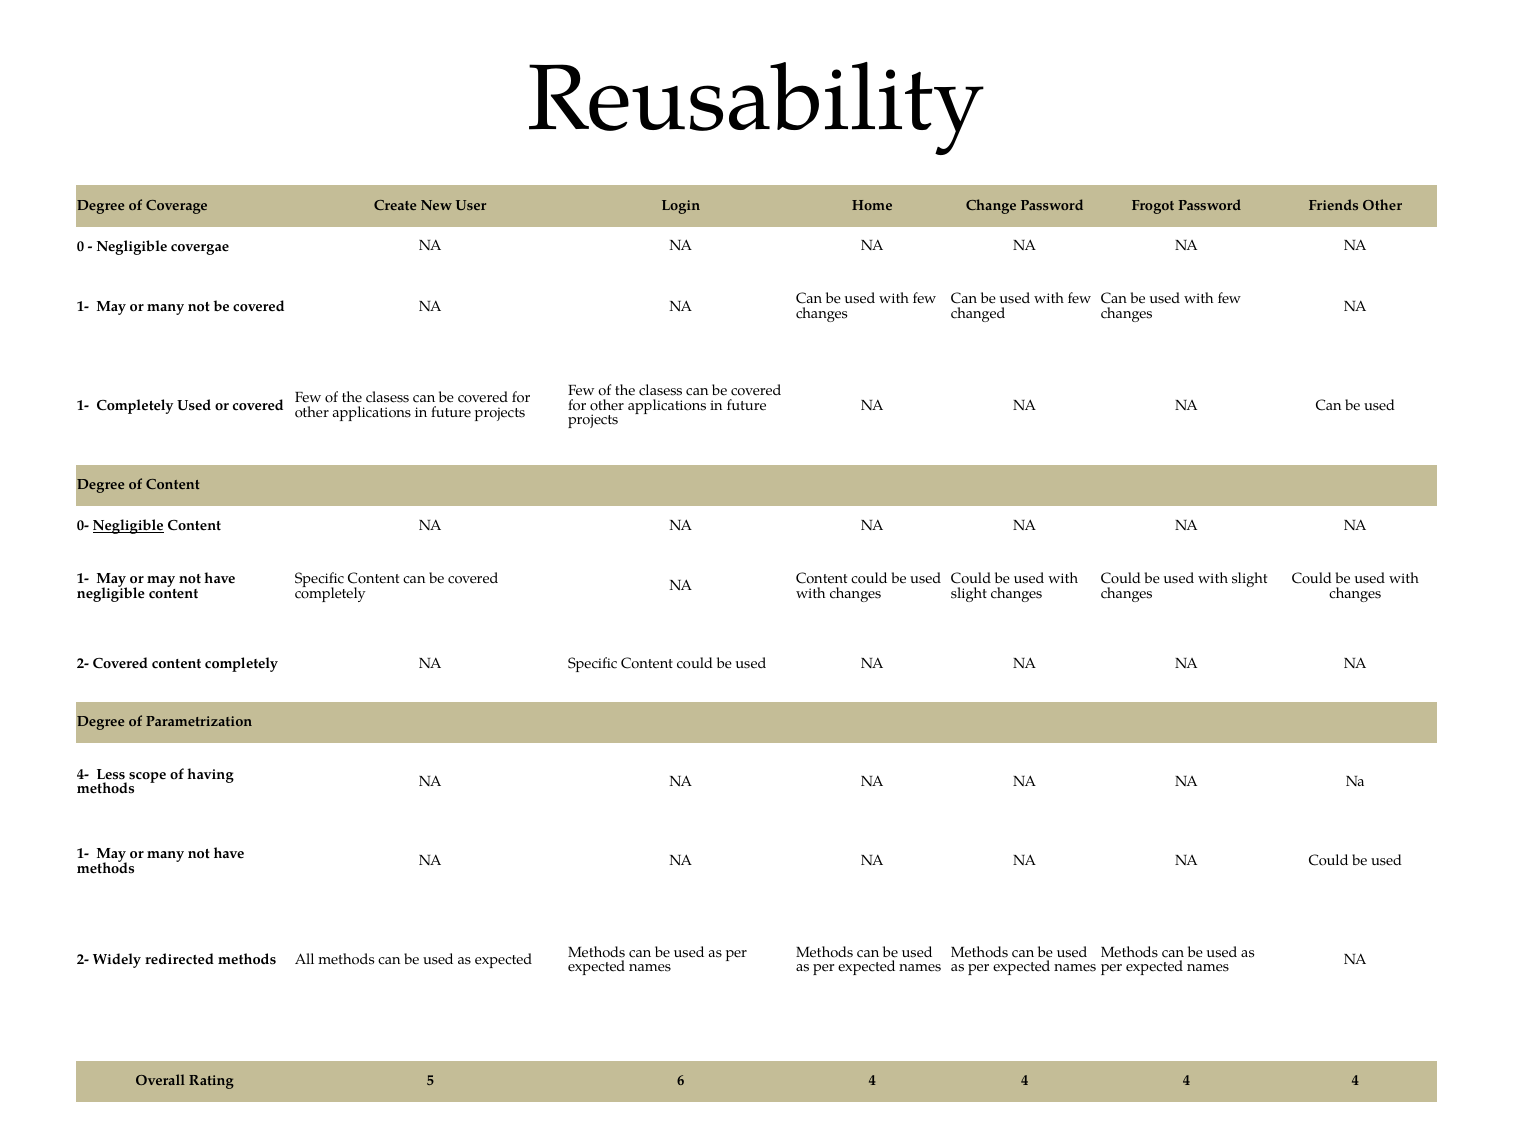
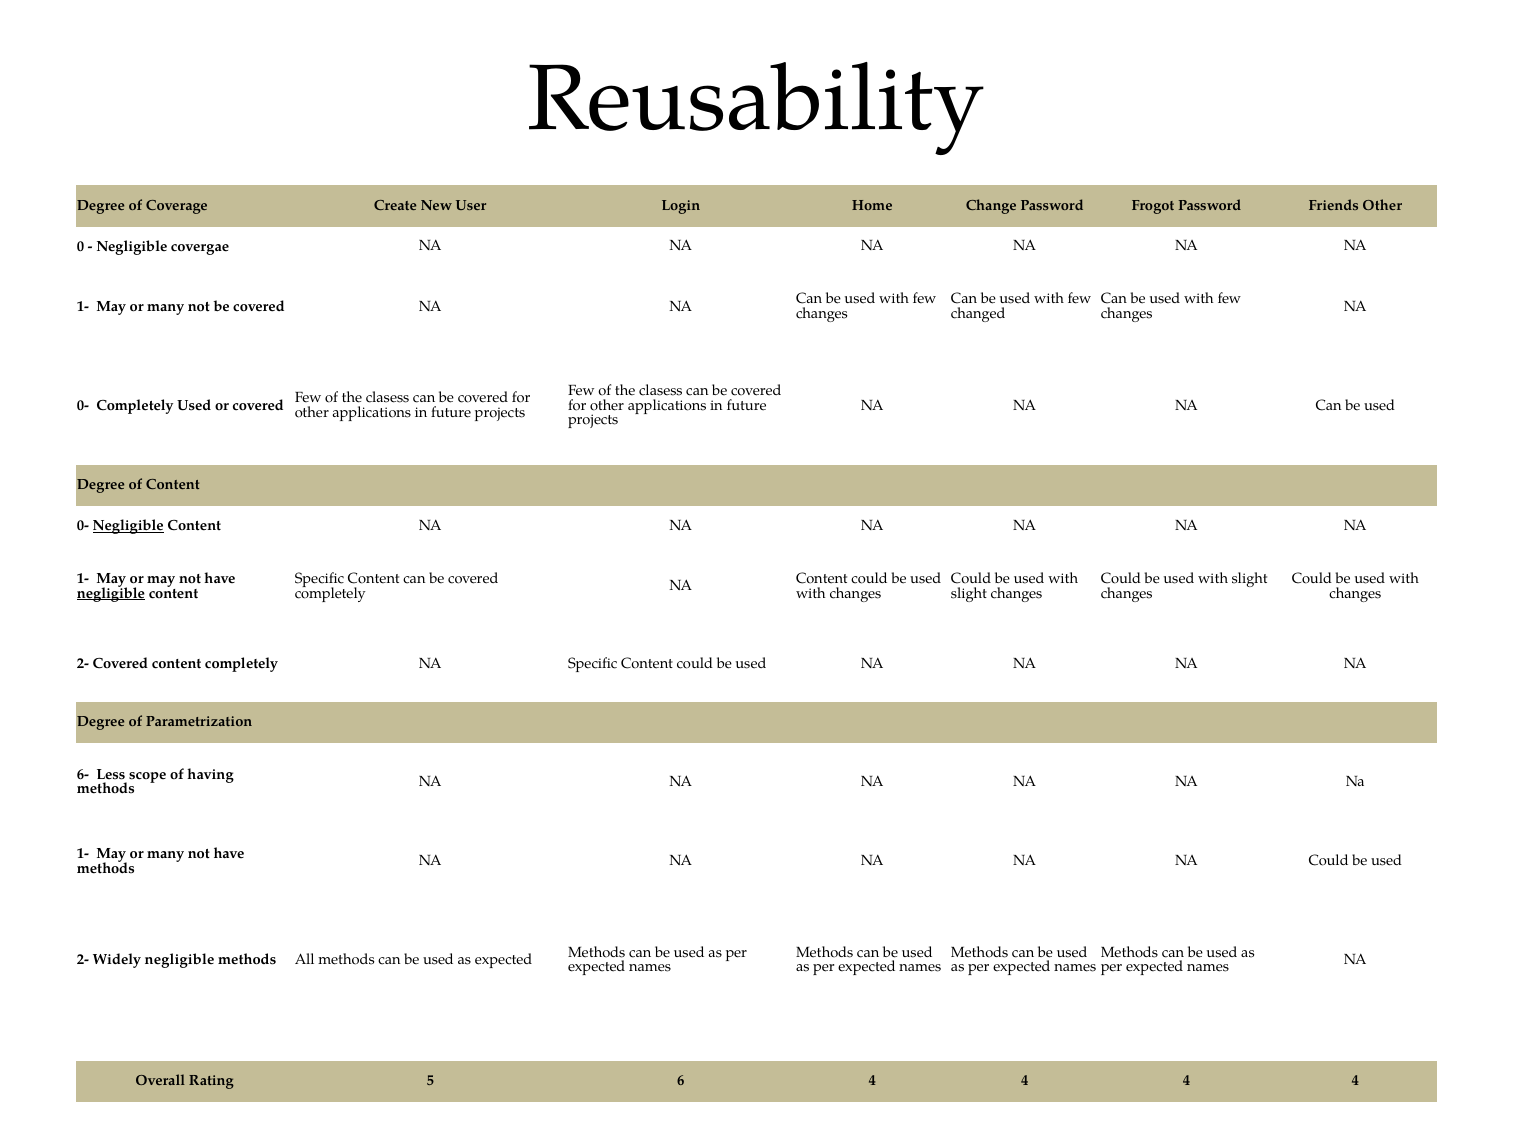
1-: 1- -> 0- (83, 406)
negligible underline: none -> present (111, 594)
4-: 4- -> 6- (83, 775)
Widely redirected: redirected -> negligible (180, 960)
